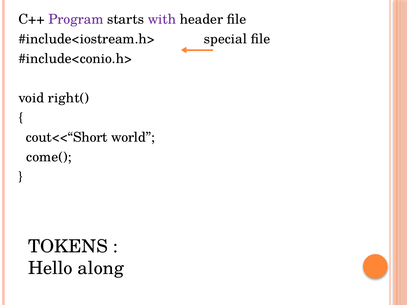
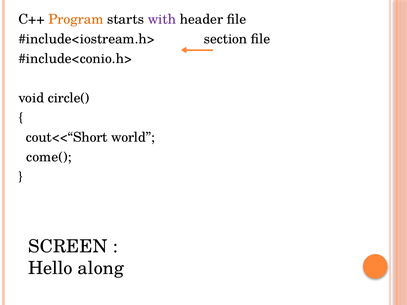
Program colour: purple -> orange (76, 19)
special: special -> section (226, 39)
right(: right( -> circle( (69, 98)
TOKENS: TOKENS -> SCREEN (68, 247)
